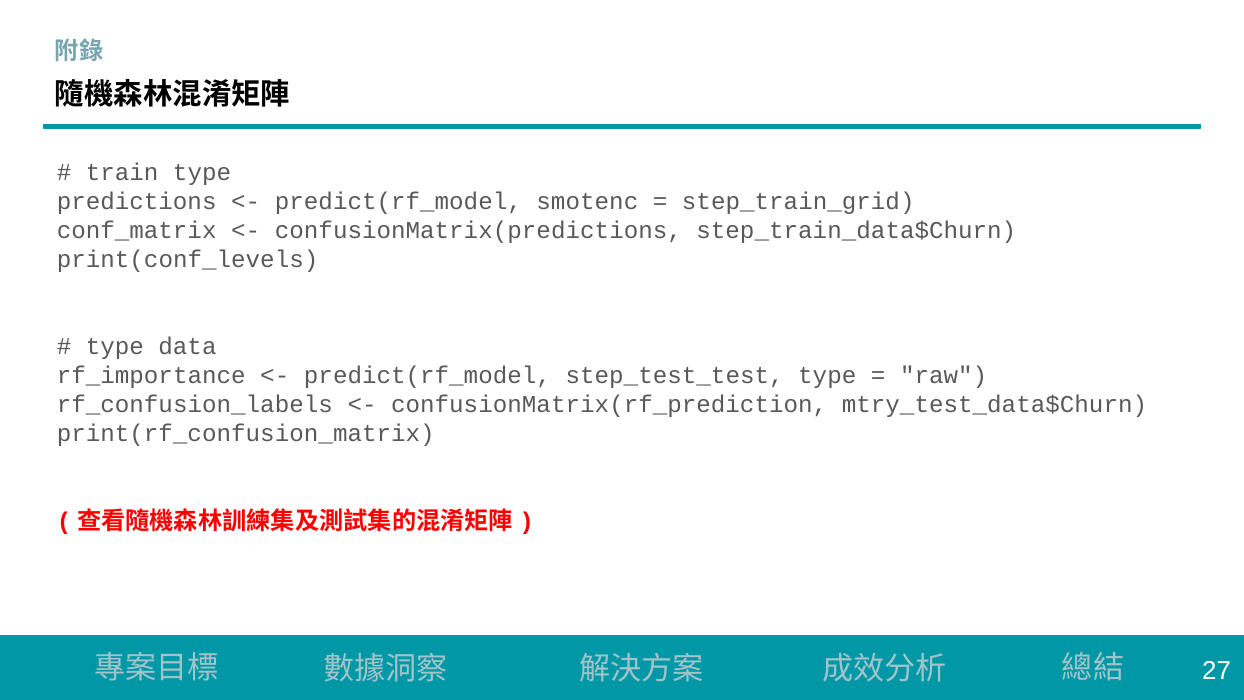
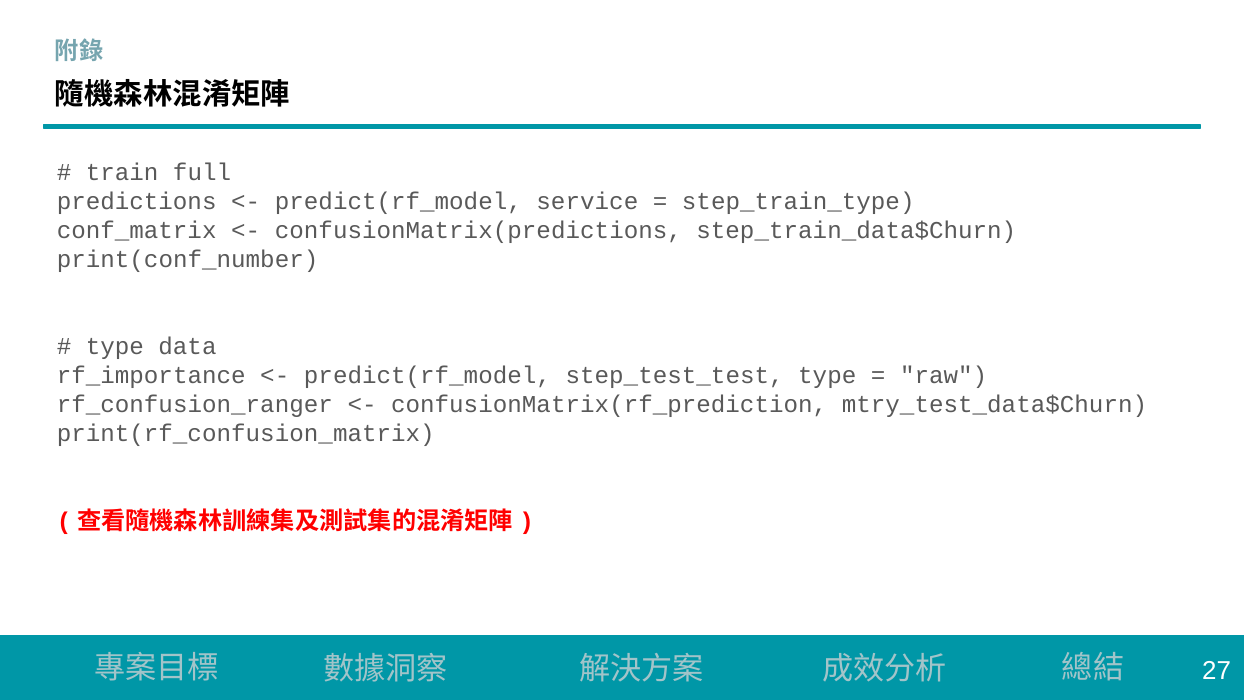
train type: type -> full (202, 172)
smotenc: smotenc -> service (587, 201)
step_train_grid: step_train_grid -> step_train_type (798, 201)
print(conf_levels: print(conf_levels -> print(conf_number (188, 260)
rf_confusion_labels: rf_confusion_labels -> rf_confusion_ranger (195, 405)
